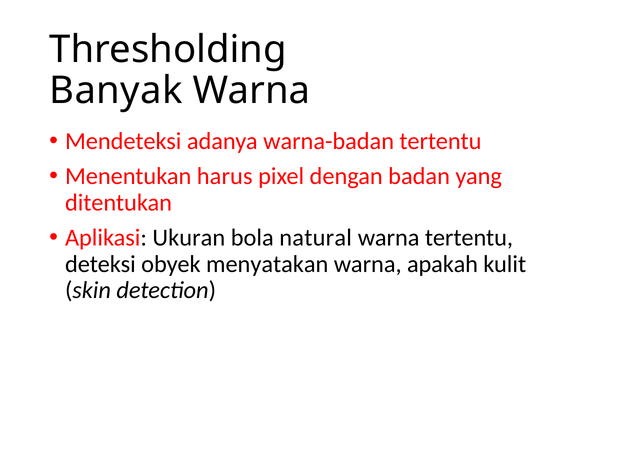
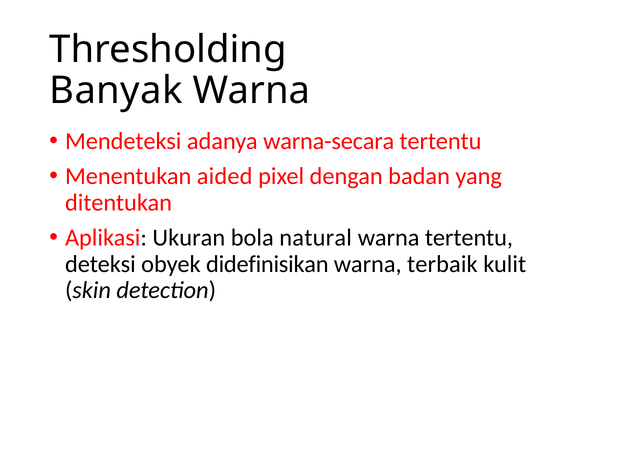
warna-badan: warna-badan -> warna-secara (329, 141)
harus: harus -> aided (225, 176)
menyatakan: menyatakan -> didefinisikan (267, 264)
apakah: apakah -> terbaik (442, 264)
